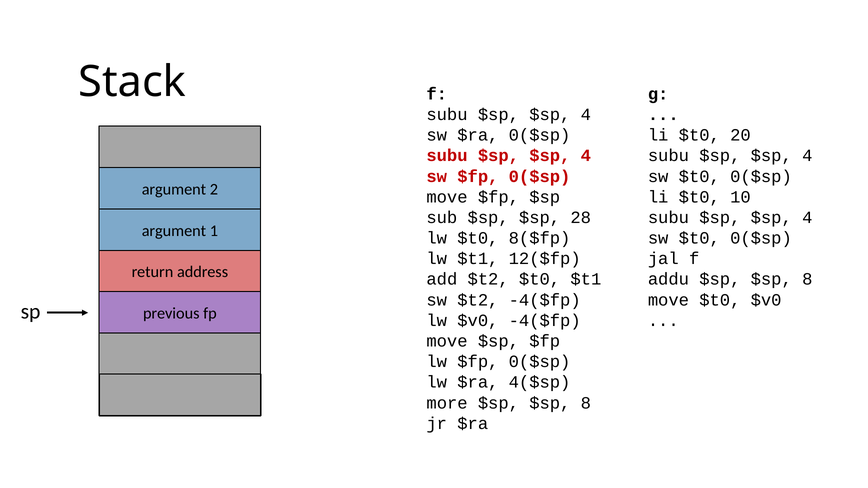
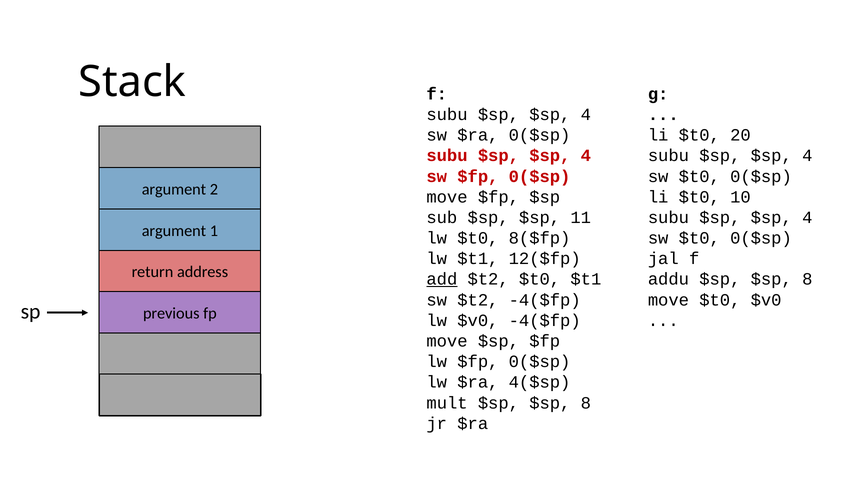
28: 28 -> 11 (581, 218)
add underline: none -> present (442, 279)
more: more -> mult (447, 403)
